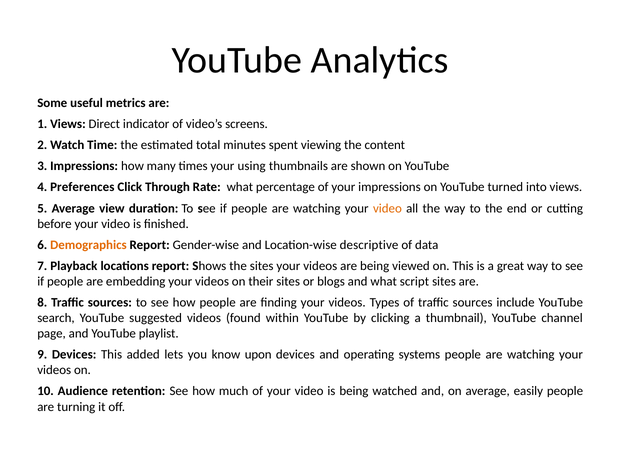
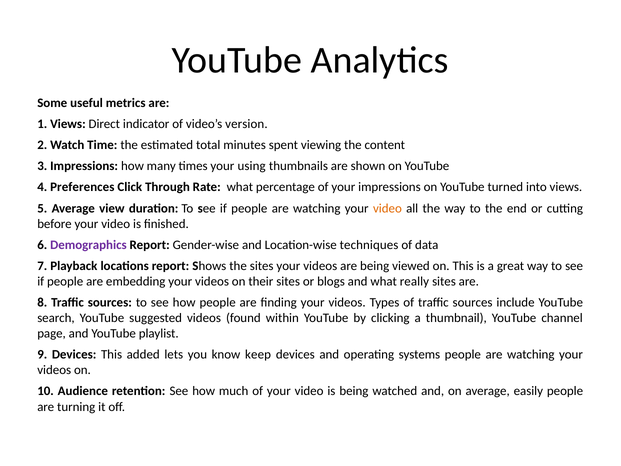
screens: screens -> version (246, 124)
Demographics colour: orange -> purple (88, 245)
descriptive: descriptive -> techniques (369, 245)
script: script -> really (414, 281)
upon: upon -> keep (258, 354)
